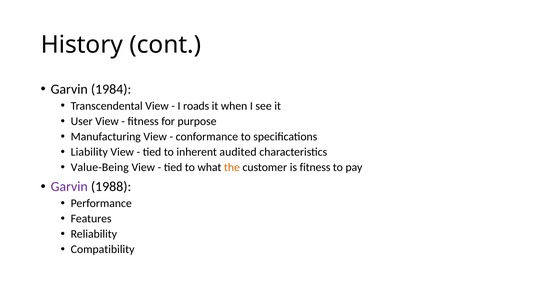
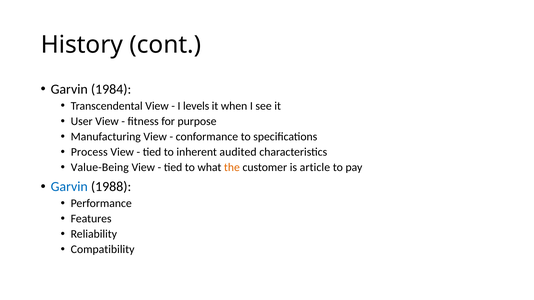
roads: roads -> levels (196, 106)
Liability: Liability -> Process (89, 152)
is fitness: fitness -> article (315, 168)
Garvin colour: purple -> blue (69, 187)
